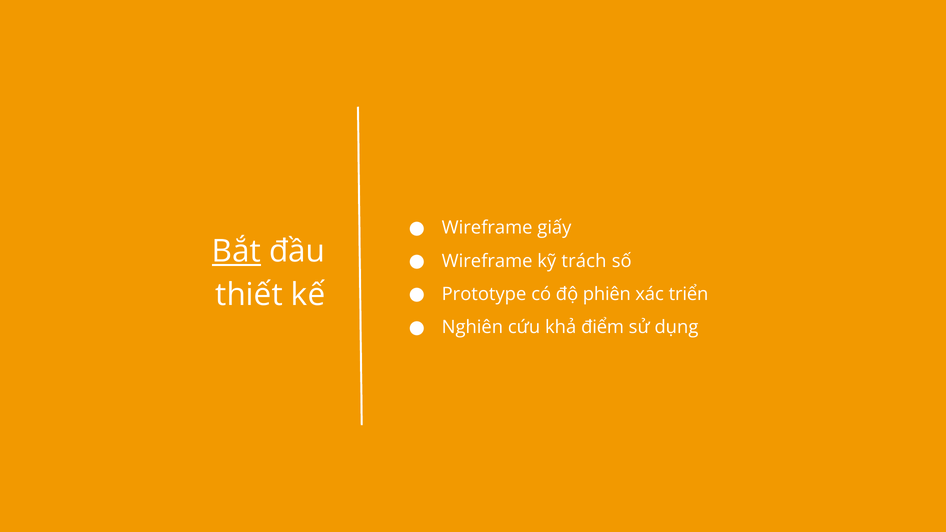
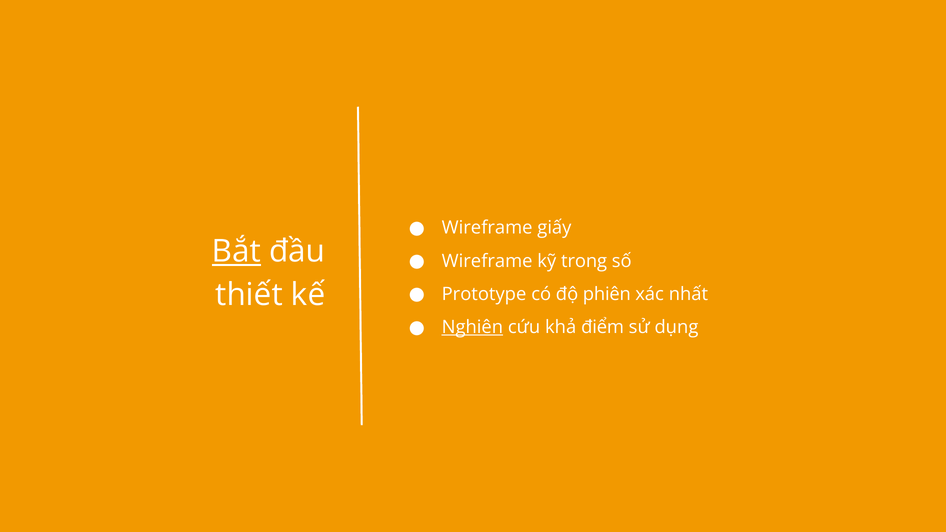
trách: trách -> trong (584, 261)
triển: triển -> nhất (688, 294)
Nghiên underline: none -> present (472, 327)
